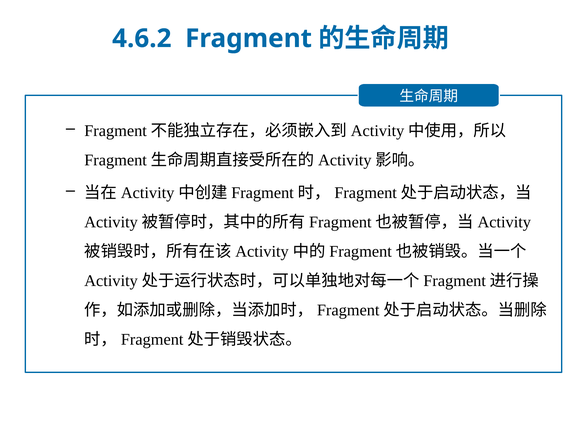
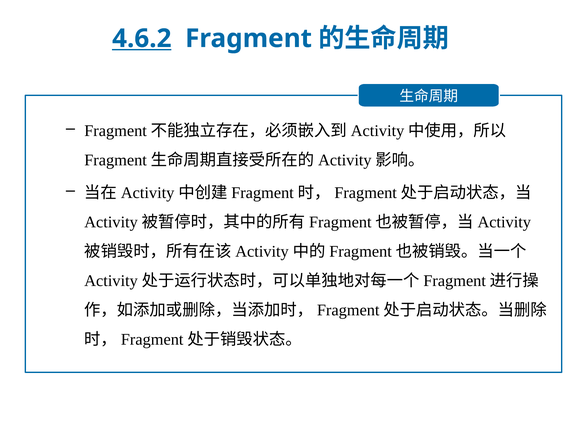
4.6.2 underline: none -> present (142, 38)
